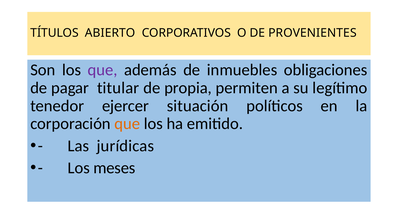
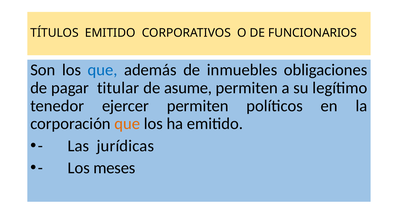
TÍTULOS ABIERTO: ABIERTO -> EMITIDO (110, 33)
PROVENIENTES: PROVENIENTES -> FUNCIONARIOS (313, 33)
que colour: purple -> blue (103, 70)
propia: propia -> asume (188, 88)
ejercer situación: situación -> permiten (198, 106)
